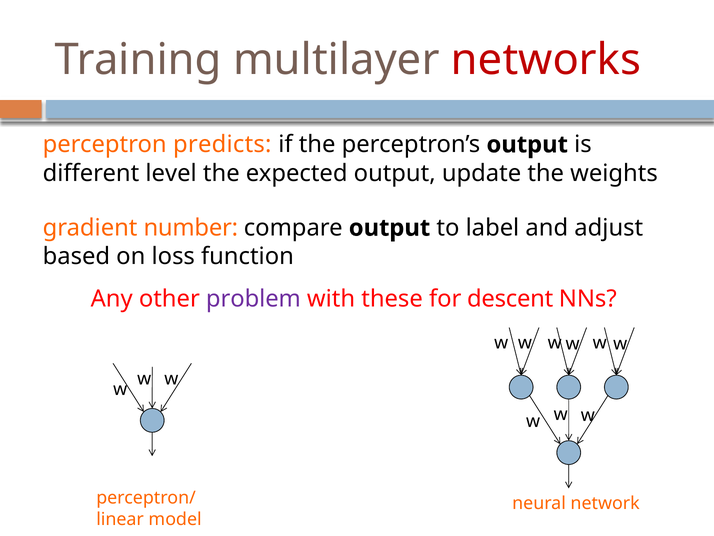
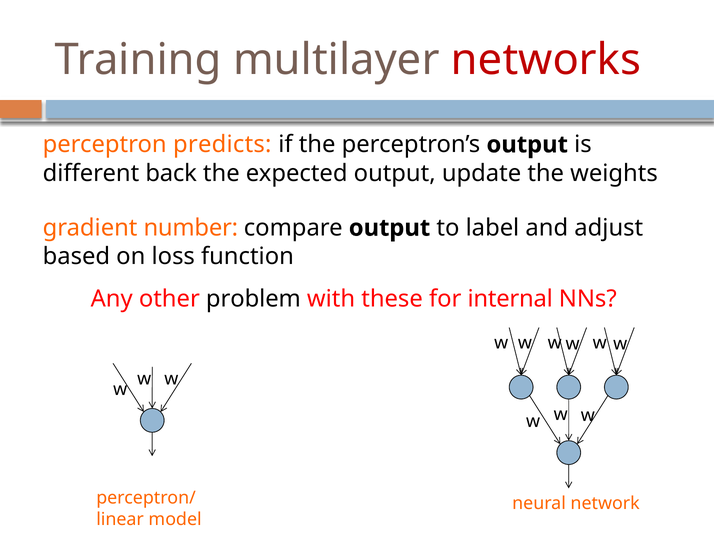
level: level -> back (171, 173)
problem colour: purple -> black (253, 299)
descent: descent -> internal (510, 299)
